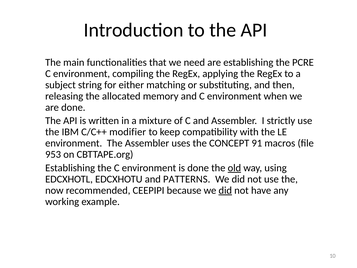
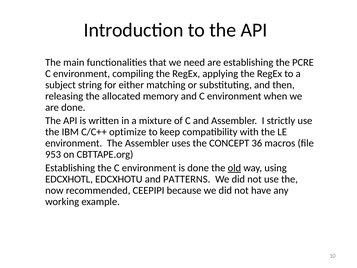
modifier: modifier -> optimize (128, 132)
91: 91 -> 36 (257, 143)
did underline: present -> none (225, 190)
